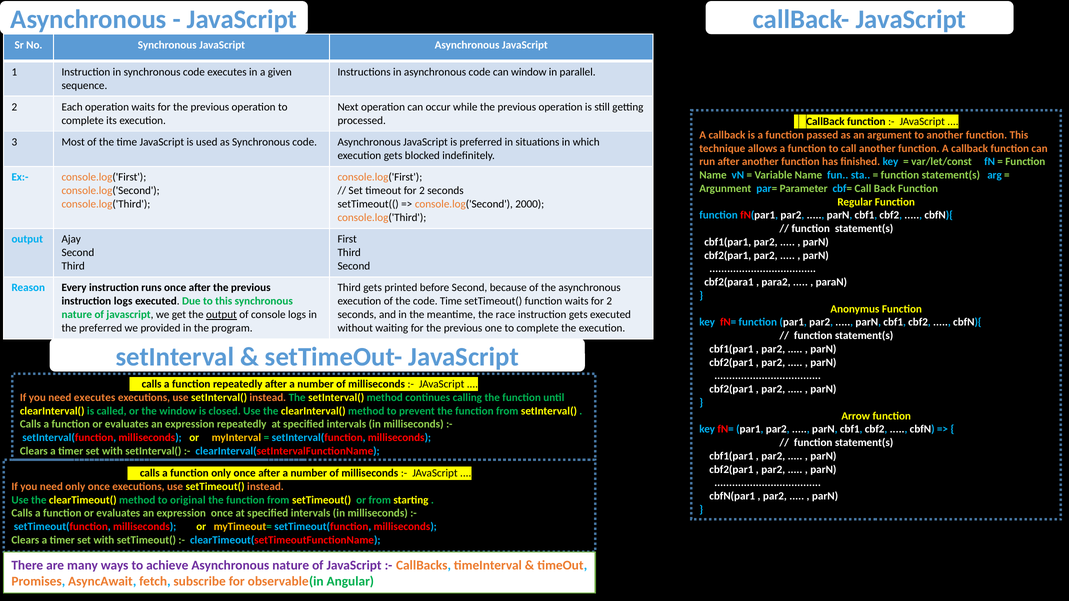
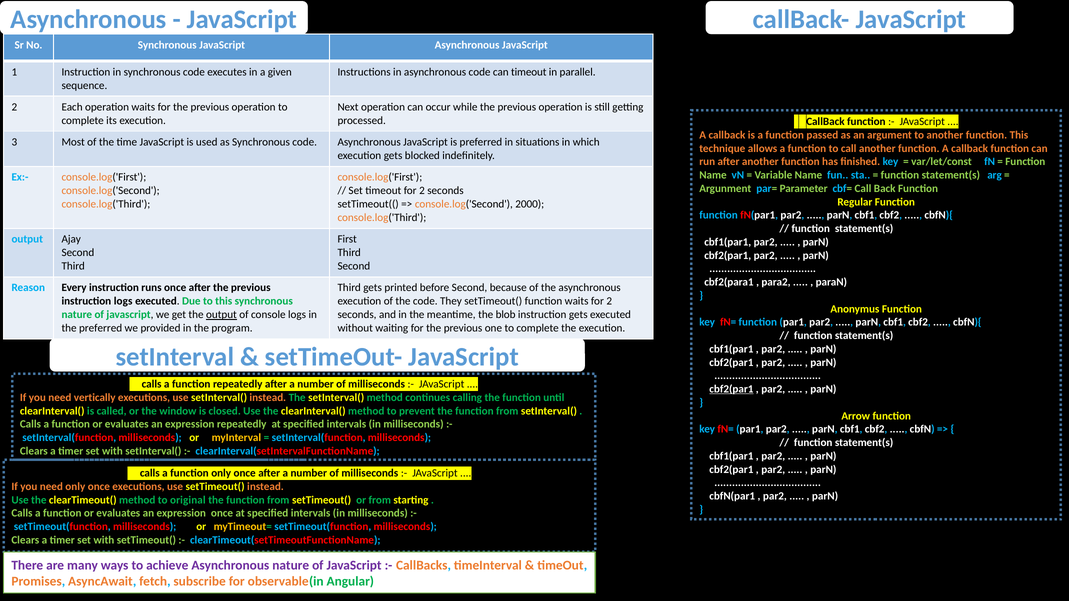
can window: window -> timeout (529, 72)
code Time: Time -> They (451, 301)
race: race -> blob (506, 315)
cbf2(par1 underline: none -> present (731, 389)
need executes: executes -> vertically (95, 398)
